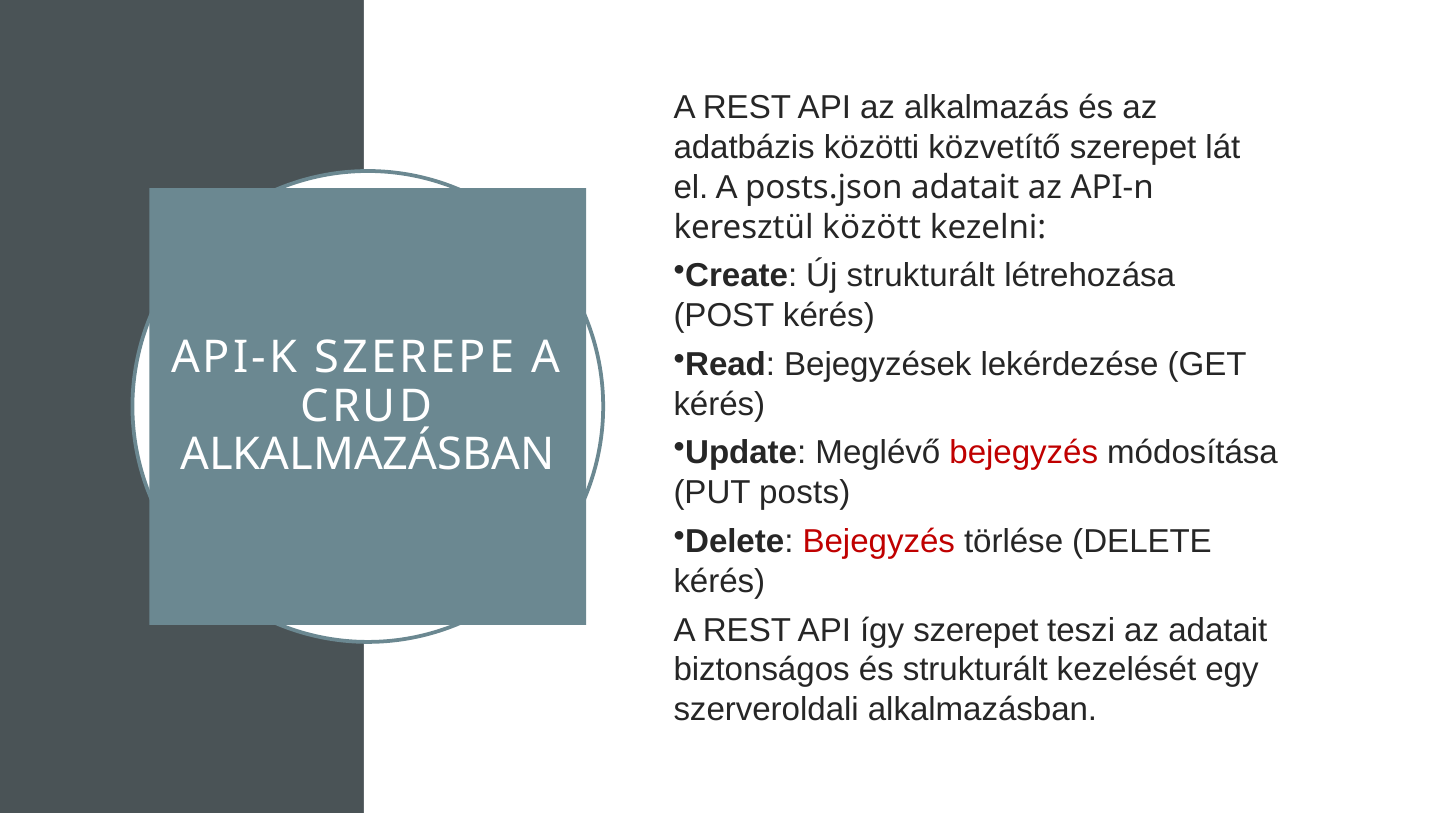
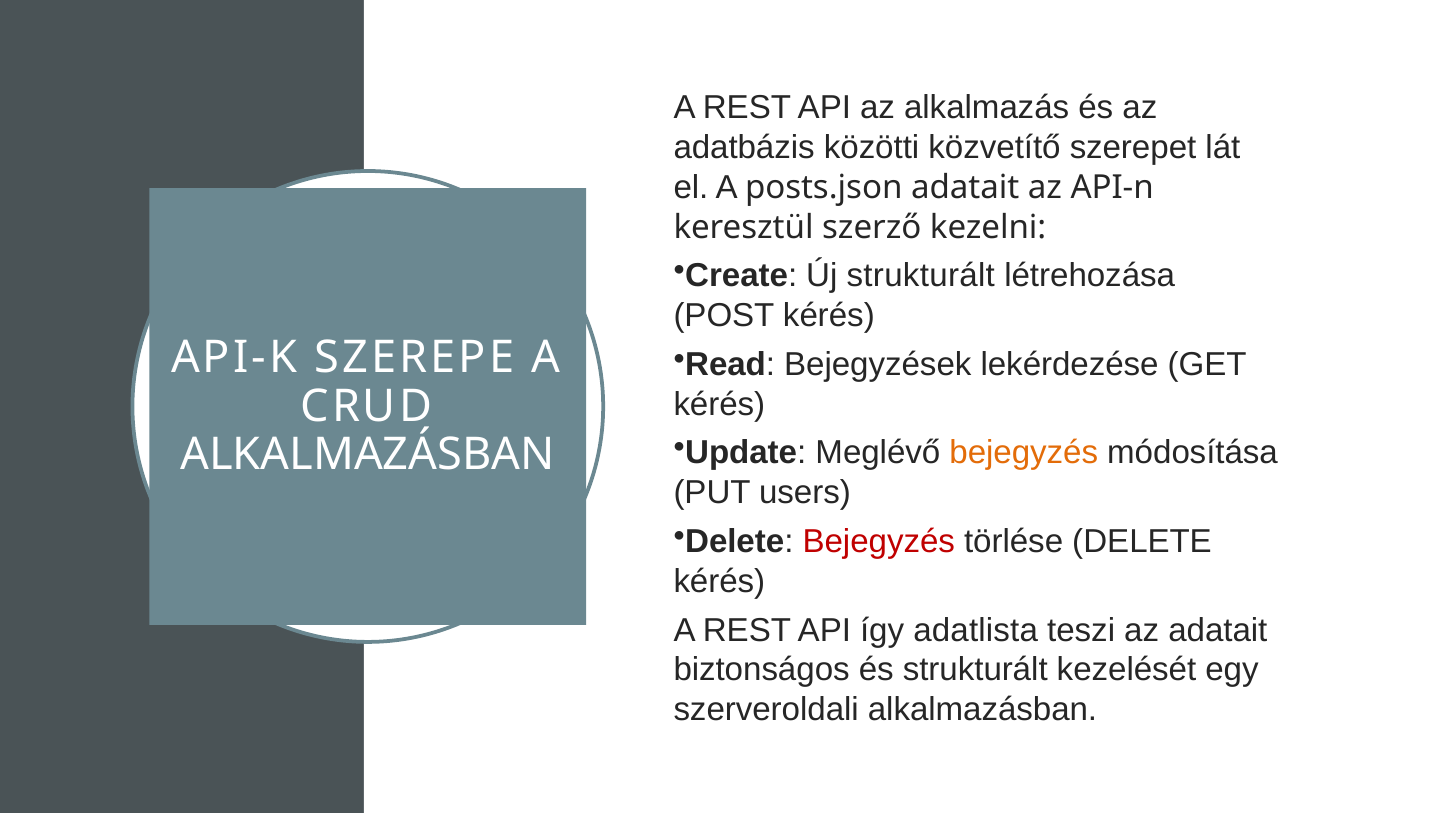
között: között -> szerző (872, 227)
bejegyzés colour: red -> orange (1024, 453)
posts: posts -> users (805, 493)
így szerepet: szerepet -> adatlista (976, 630)
